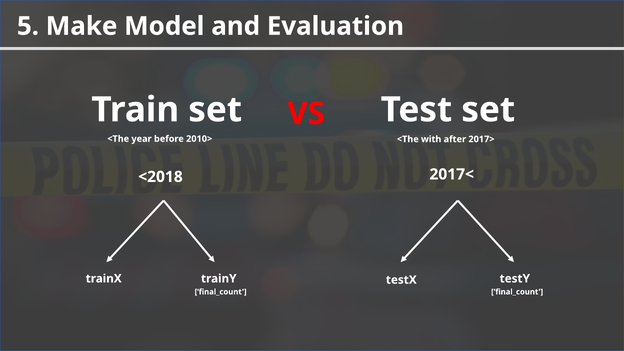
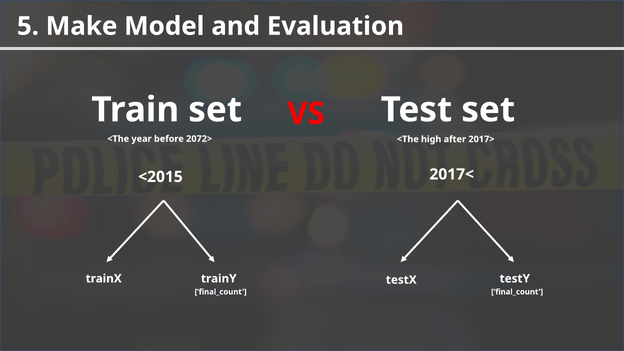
2010>: 2010> -> 2072> (199, 139)
with: with -> high (431, 139)
<2018: <2018 -> <2015 (160, 177)
